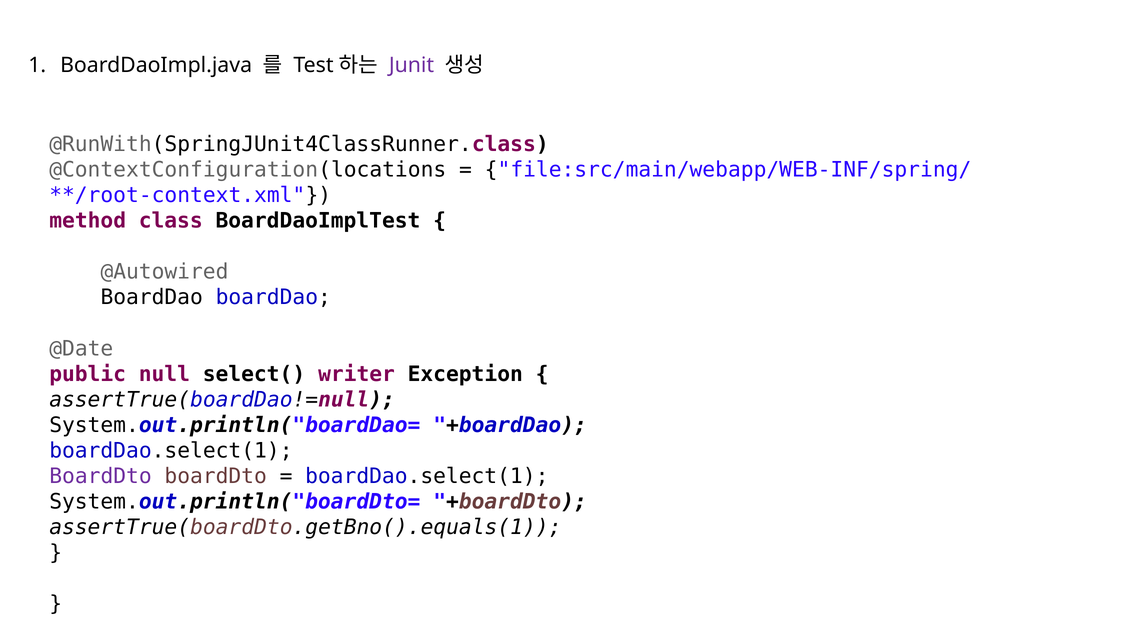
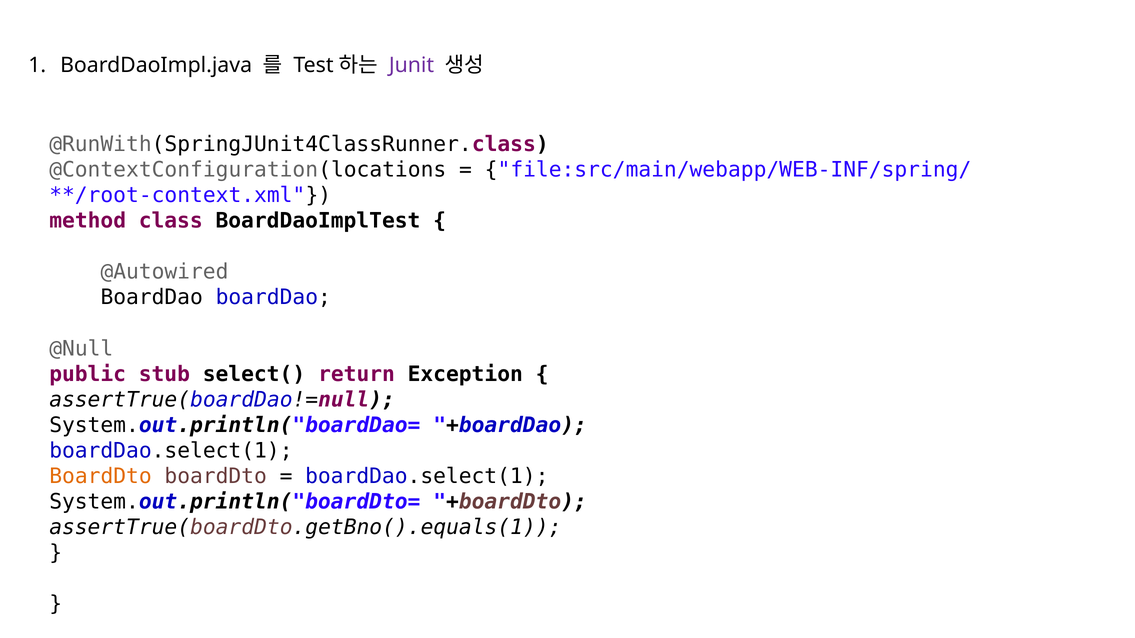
@Date: @Date -> @Null (81, 349)
null: null -> stub (164, 374)
writer: writer -> return (357, 374)
BoardDto colour: purple -> orange (101, 476)
